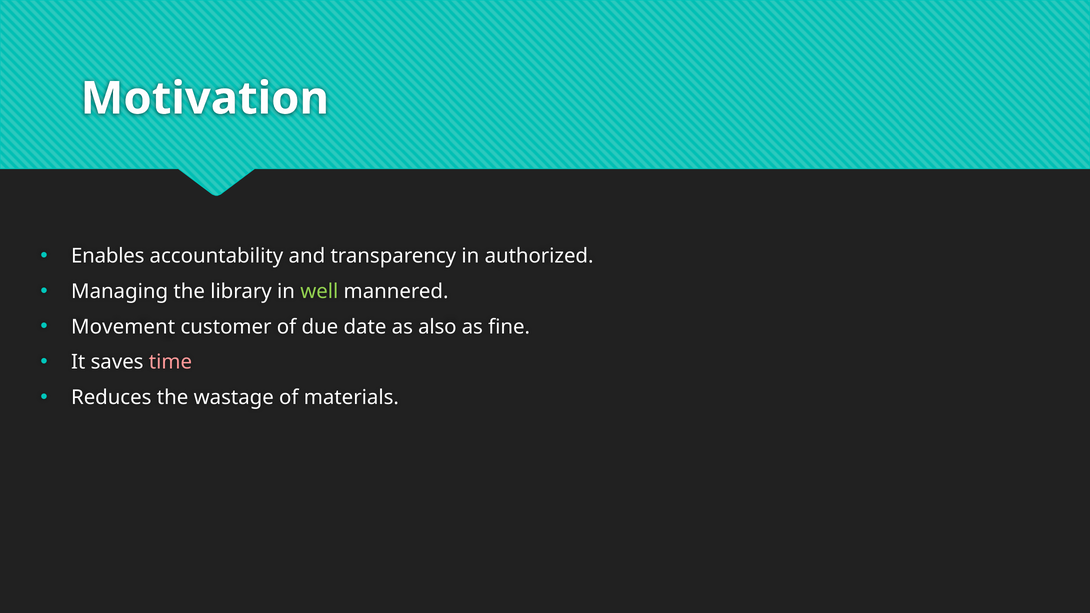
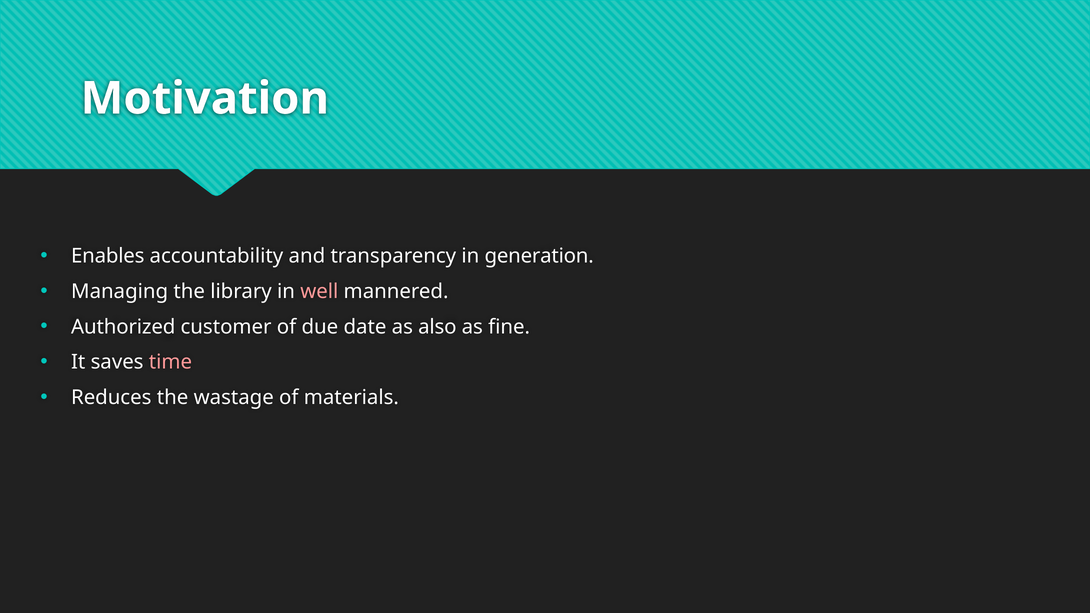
authorized: authorized -> generation (539, 256)
well colour: light green -> pink (319, 291)
Movement: Movement -> Authorized (123, 327)
